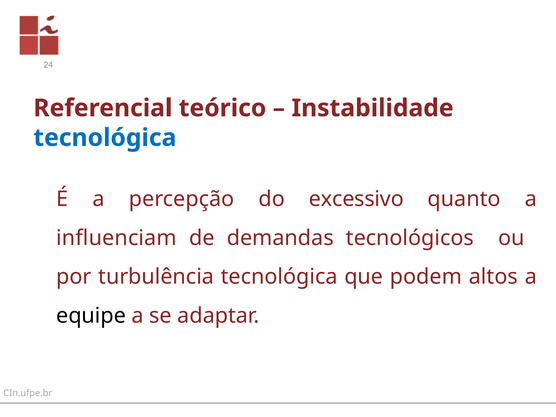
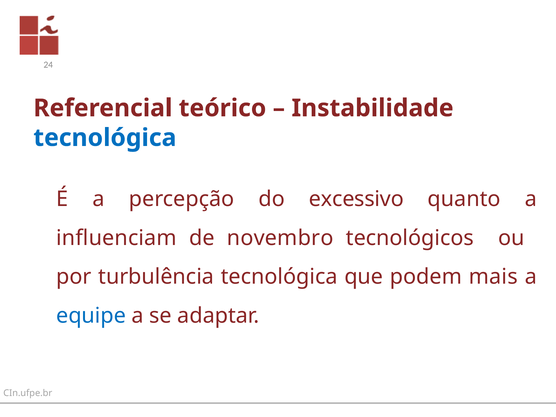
demandas: demandas -> novembro (280, 238)
altos: altos -> mais (493, 277)
equipe colour: black -> blue (91, 316)
